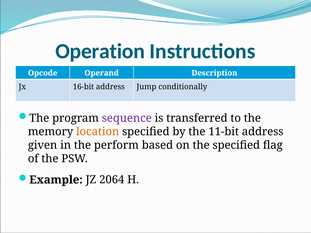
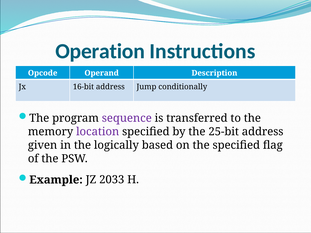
location colour: orange -> purple (98, 132)
11-bit: 11-bit -> 25-bit (224, 132)
perform: perform -> logically (116, 145)
2064: 2064 -> 2033 (112, 180)
